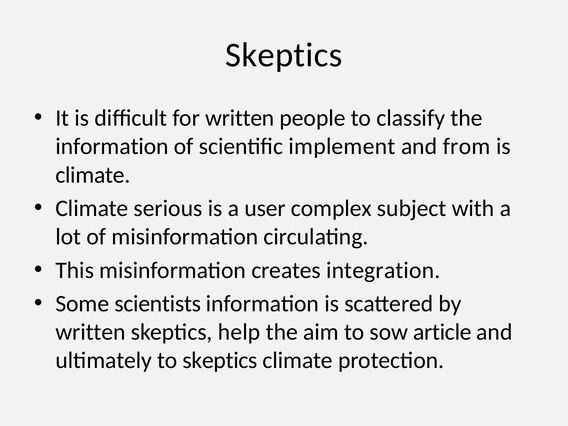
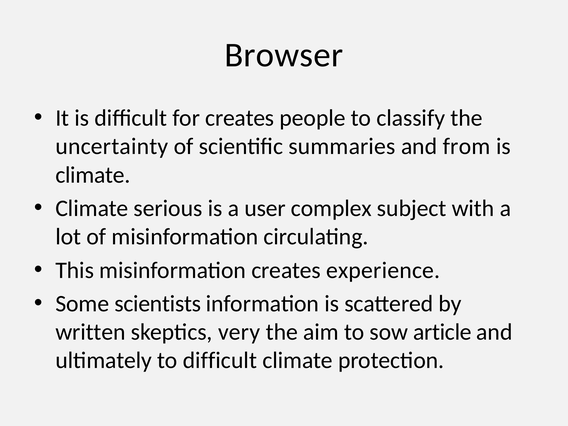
Skeptics: Skeptics -> Browser (284, 55)
for written: written -> creates (240, 118)
information: information -> uncertainty (112, 146)
implement: implement -> summaries (342, 146)
integration: integration -> experience (383, 270)
help: help -> very (239, 332)
to skeptics: skeptics -> difficult (220, 360)
